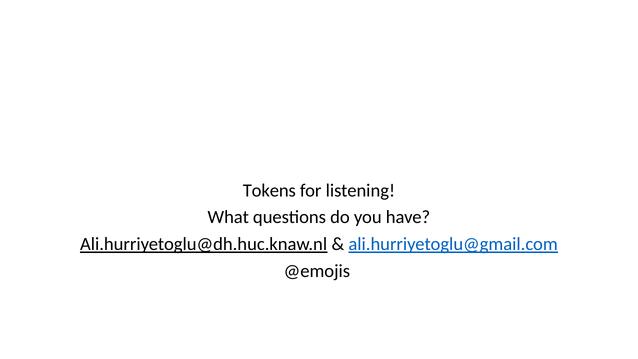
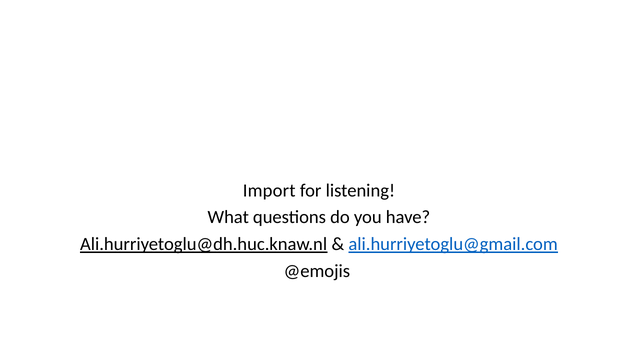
Tokens: Tokens -> Import (269, 190)
